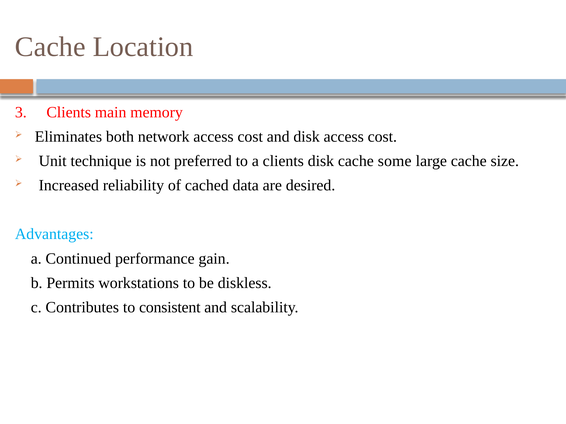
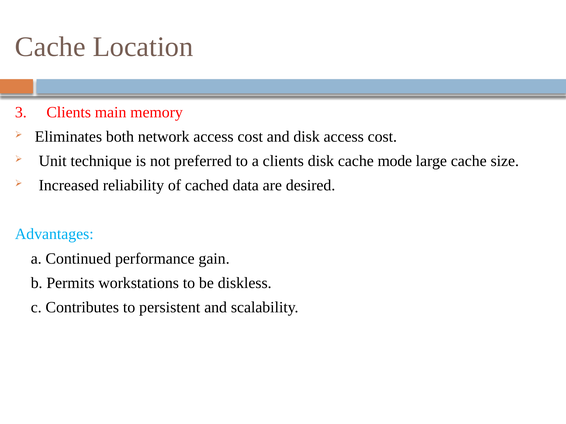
some: some -> mode (395, 161)
consistent: consistent -> persistent (170, 308)
